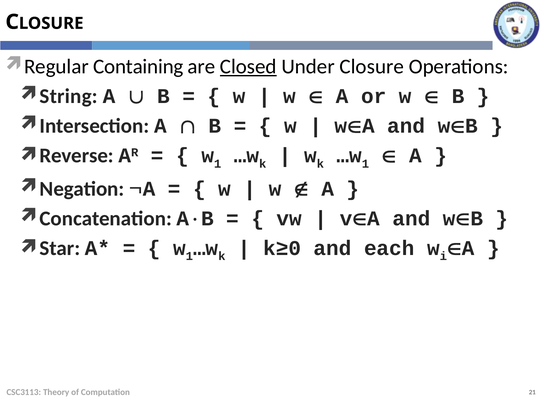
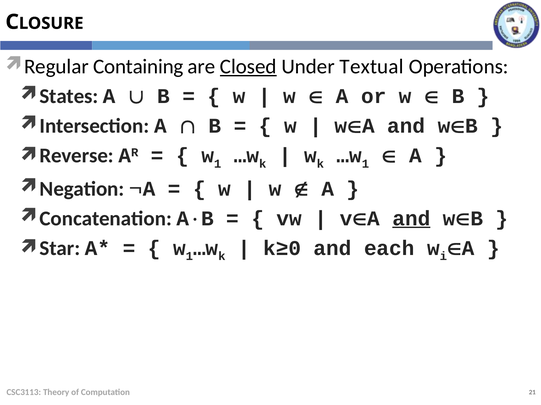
Closure: Closure -> Textual (372, 67)
String: String -> States (69, 97)
and underline: none -> present (411, 219)
